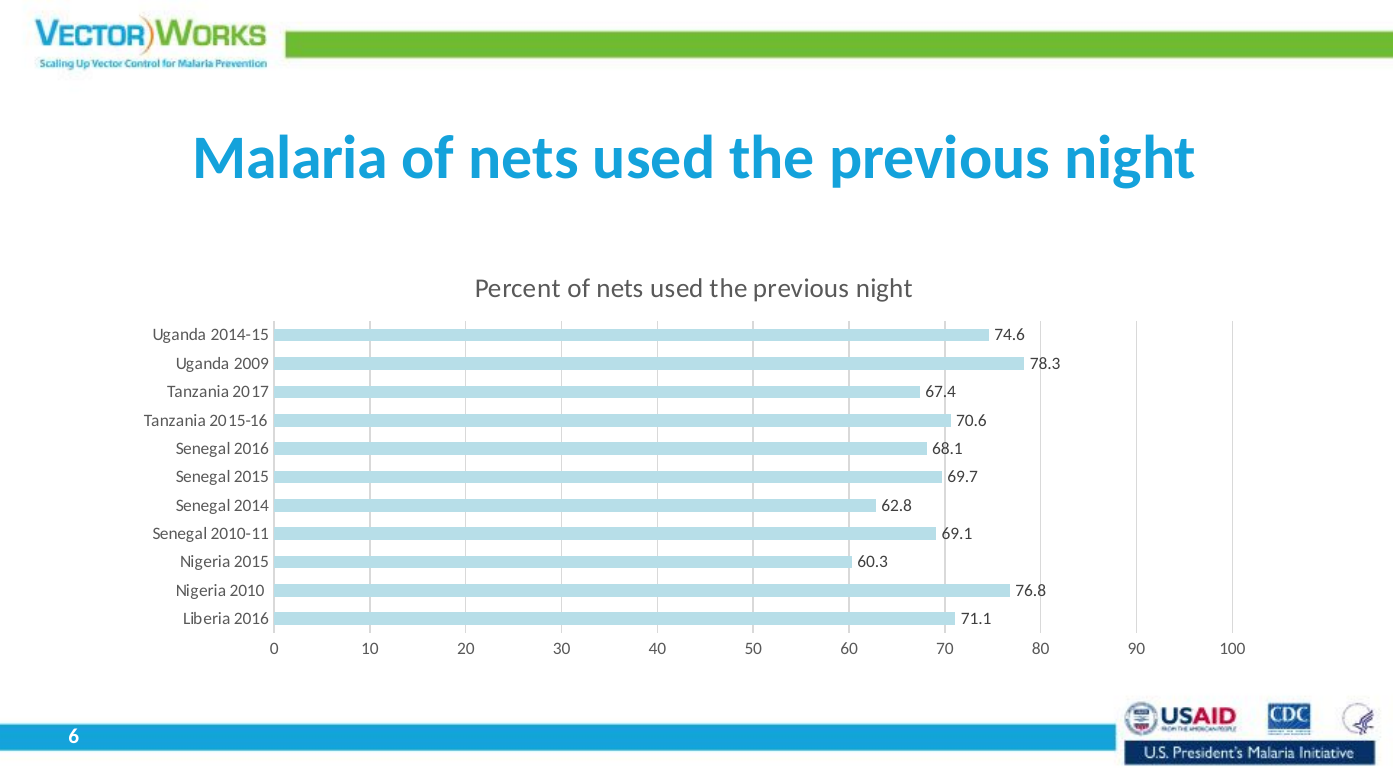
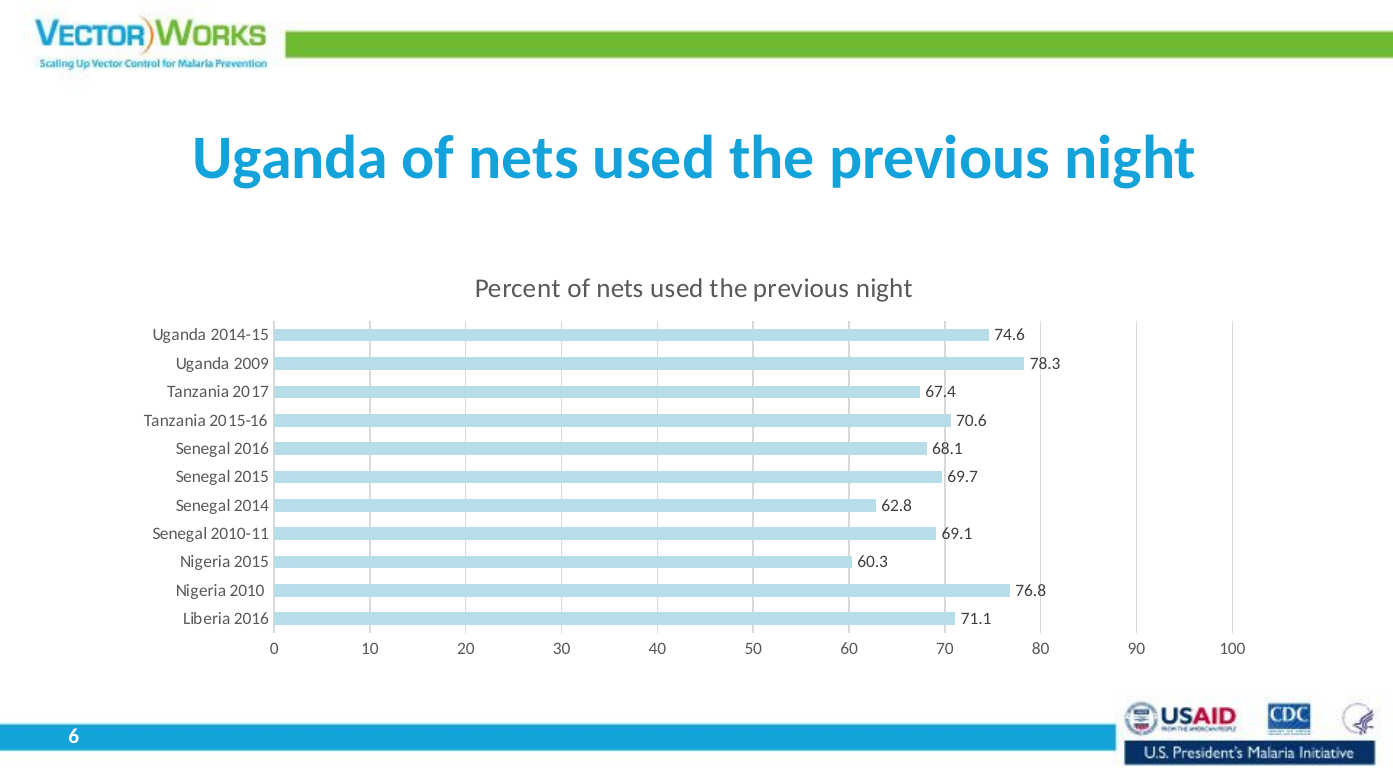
Malaria: Malaria -> Uganda (290, 159)
